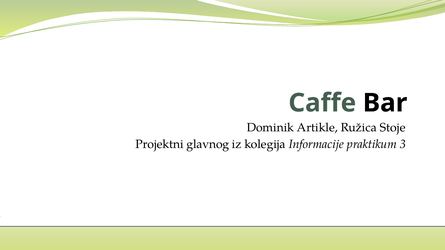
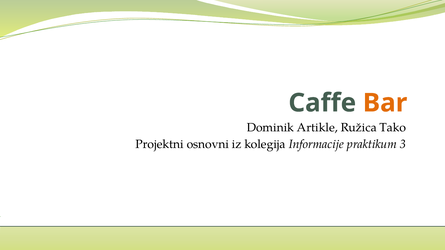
Bar colour: black -> orange (385, 103)
Stoje: Stoje -> Tako (393, 128)
glavnog: glavnog -> osnovni (208, 144)
